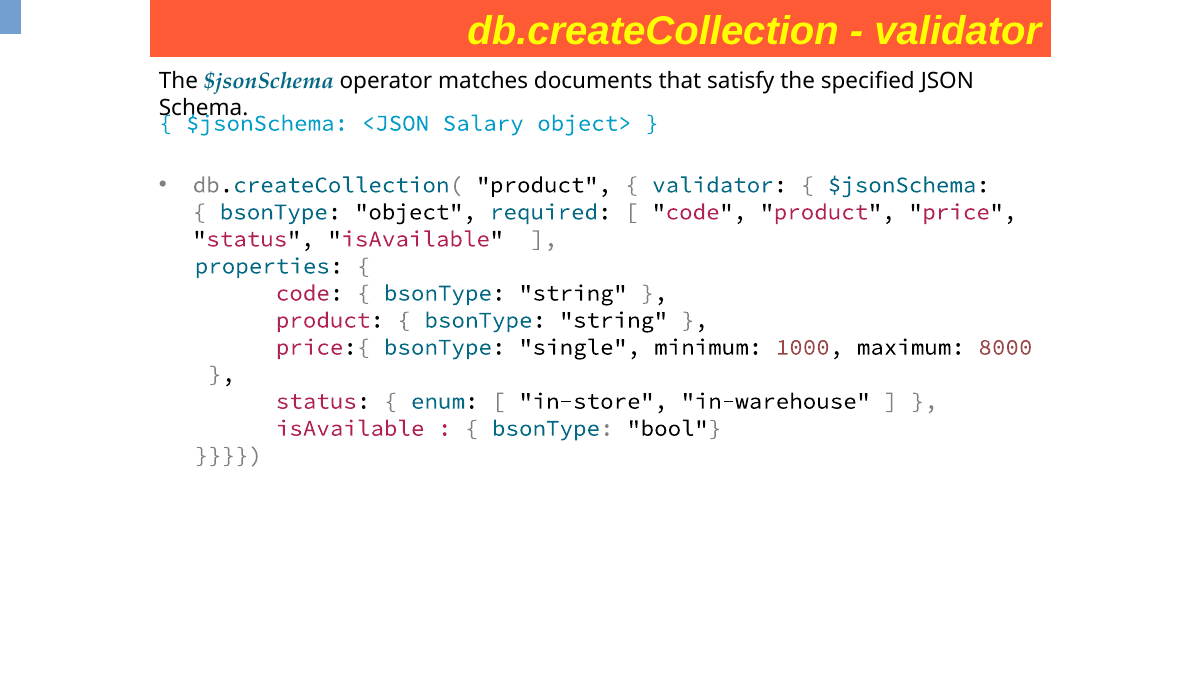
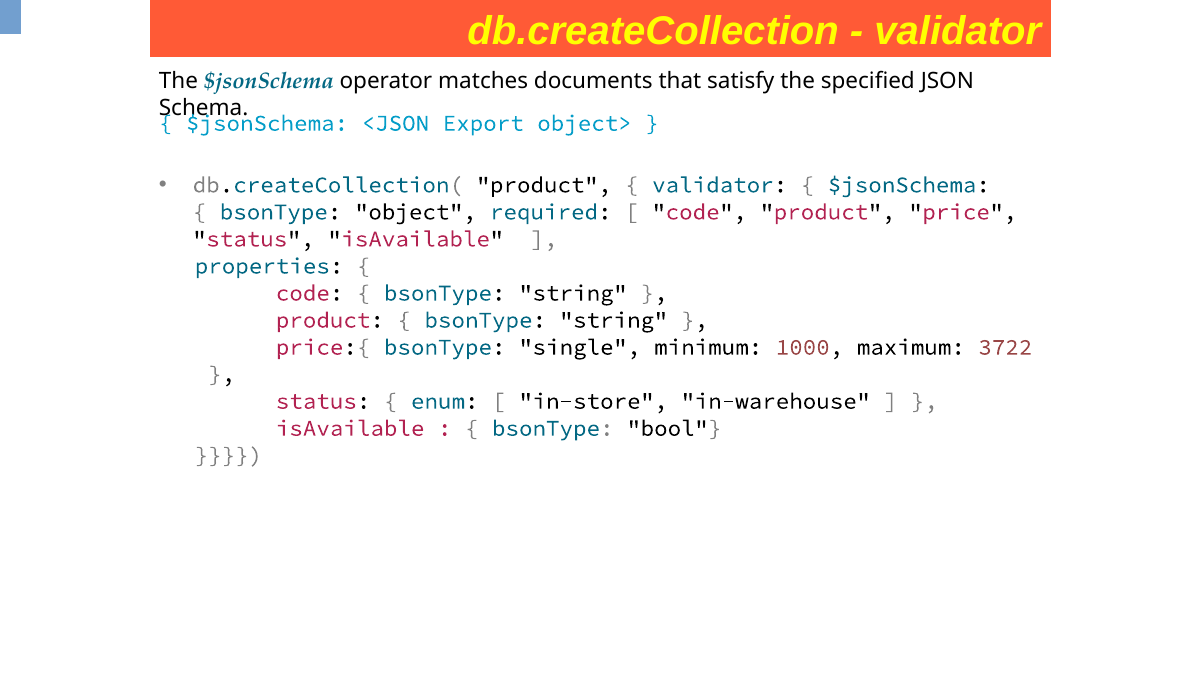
Salary: Salary -> Export (483, 123)
8000: 8000 -> 3722 (1005, 347)
